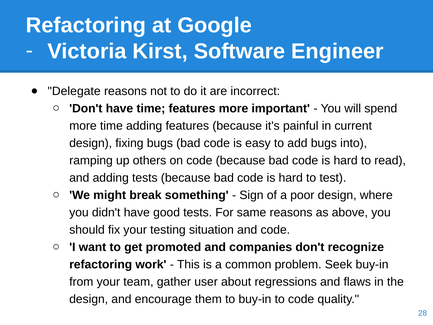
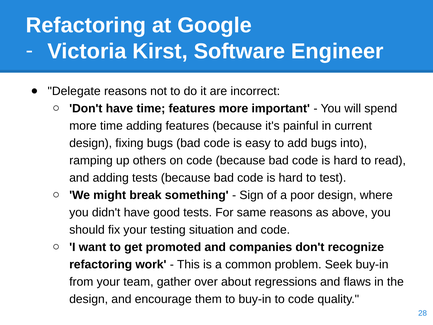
user: user -> over (206, 282)
